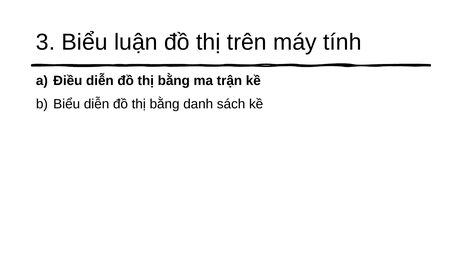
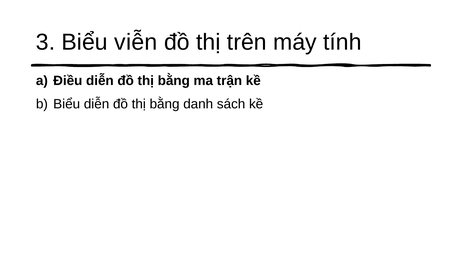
luận: luận -> viễn (136, 42)
